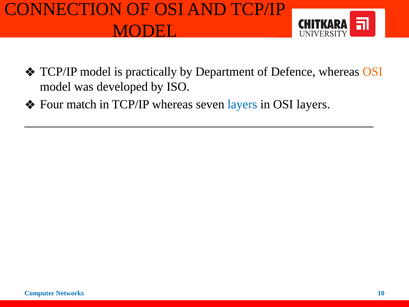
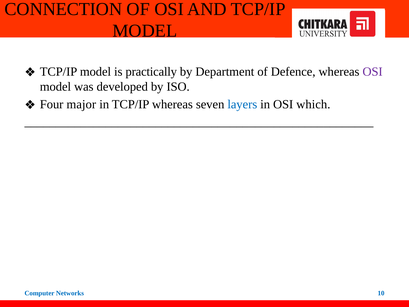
OSI colour: orange -> purple (373, 72)
match: match -> major (81, 104)
OSI layers: layers -> which (313, 104)
